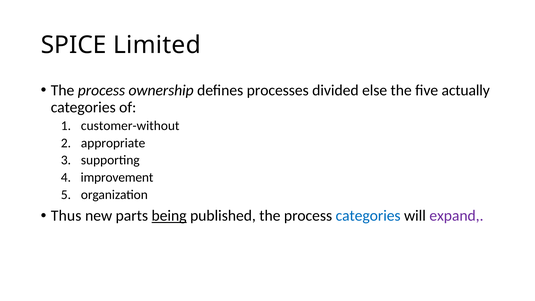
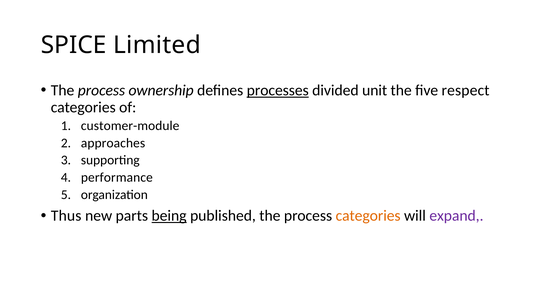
processes underline: none -> present (278, 90)
else: else -> unit (375, 90)
actually: actually -> respect (466, 90)
customer-without: customer-without -> customer-module (130, 126)
appropriate: appropriate -> approaches (113, 143)
improvement: improvement -> performance (117, 177)
categories colour: blue -> orange (368, 216)
